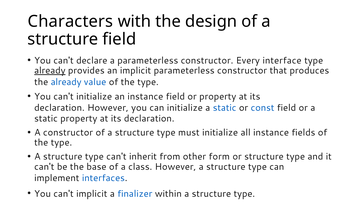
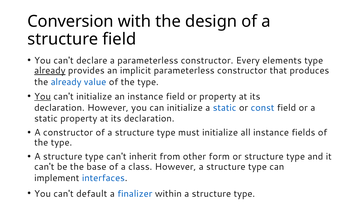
Characters: Characters -> Conversion (71, 21)
interface: interface -> elements (282, 60)
You underline: none -> present (43, 96)
can't implicit: implicit -> default (92, 193)
